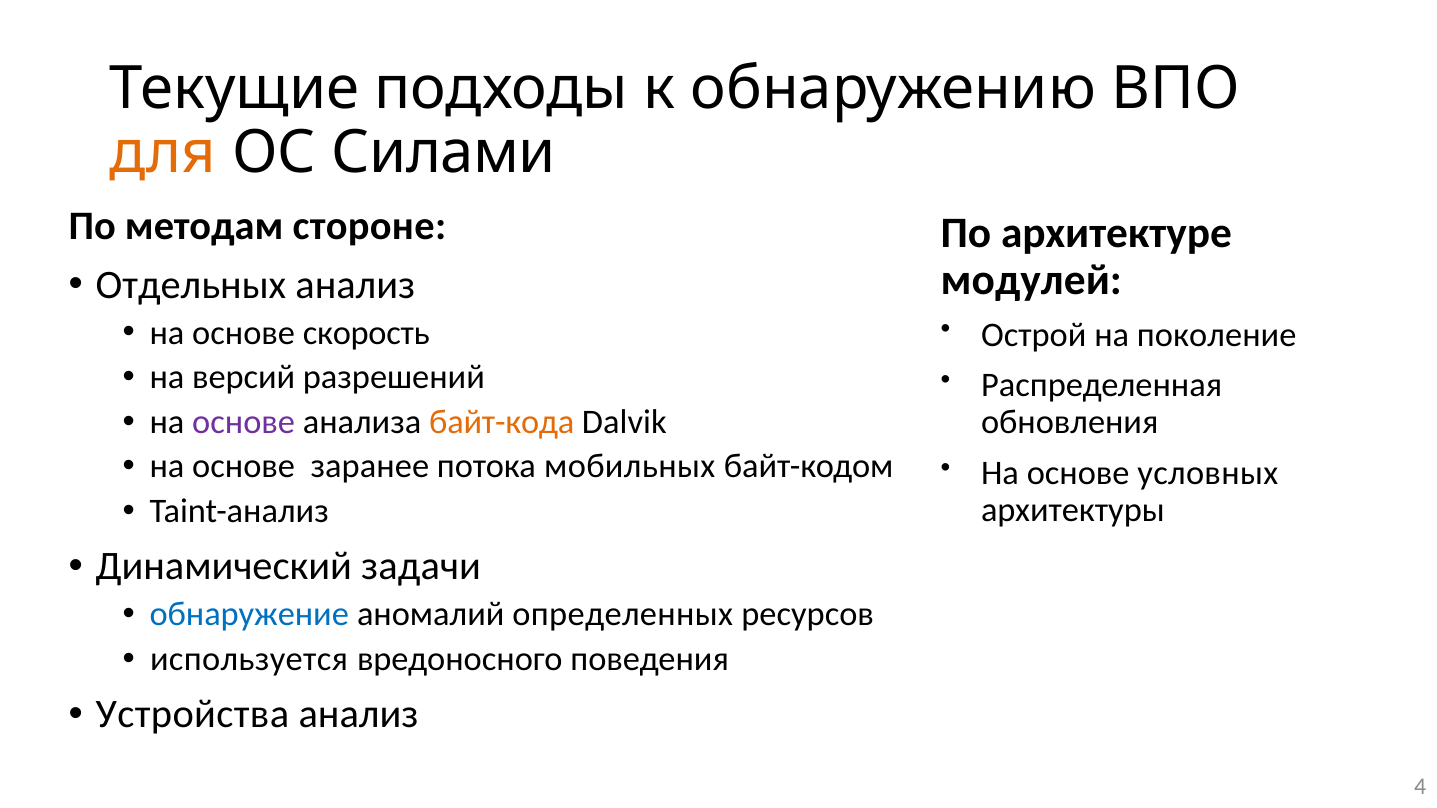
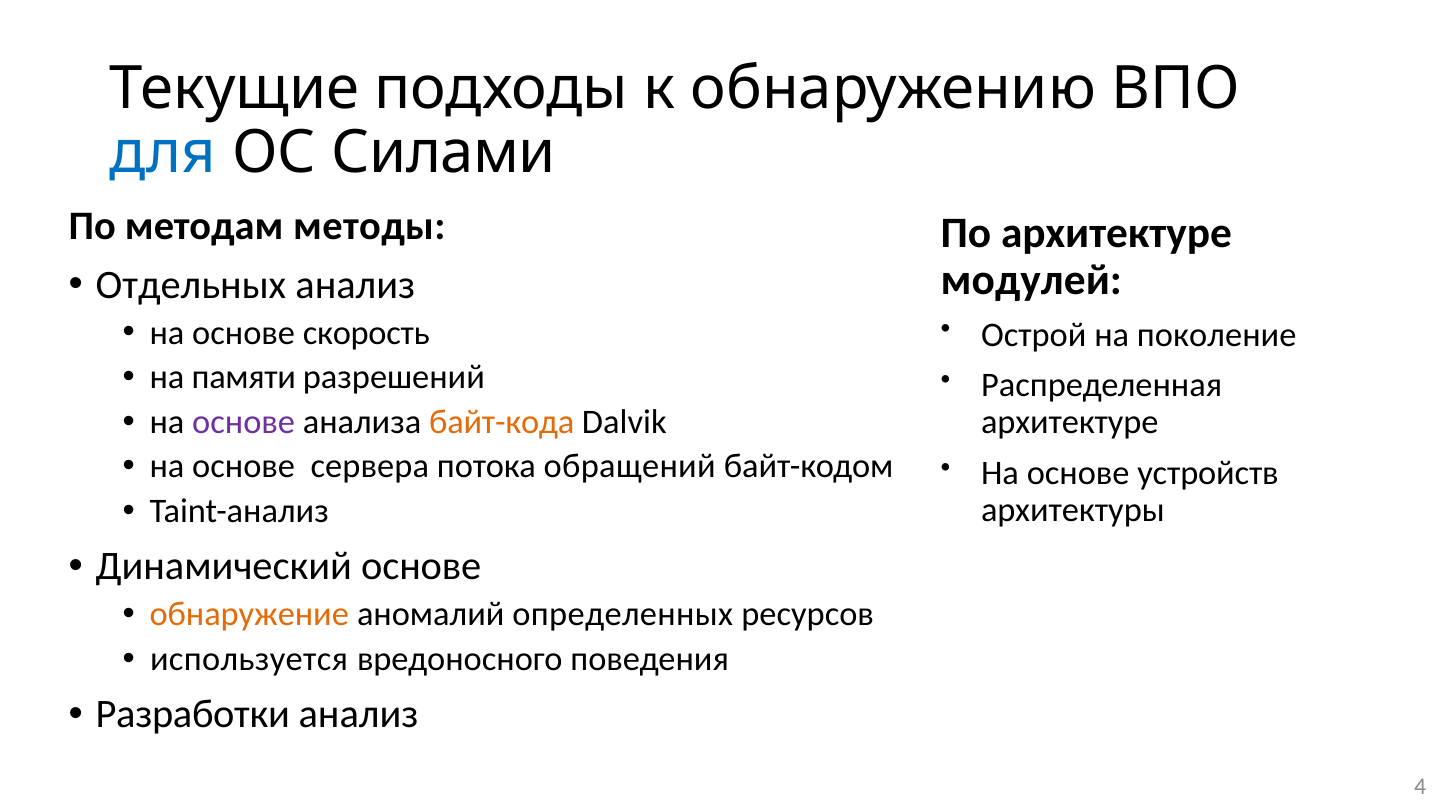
для colour: orange -> blue (163, 153)
стороне: стороне -> методы (369, 226)
версий: версий -> памяти (244, 378)
обновления: обновления -> архитектуре (1070, 423)
заранее: заранее -> сервера (370, 467)
мобильных: мобильных -> обращений (630, 467)
условных: условных -> устройств (1208, 473)
Динамический задачи: задачи -> основе (421, 567)
обнаружение colour: blue -> orange (249, 615)
Устройства: Устройства -> Разработки (193, 715)
